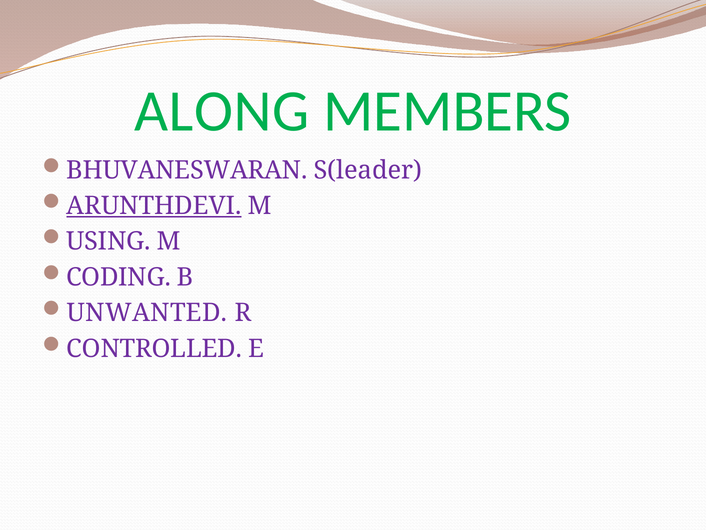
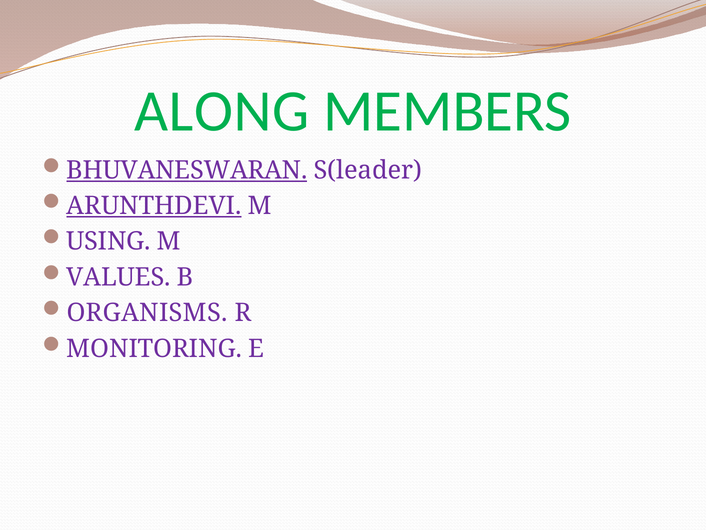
BHUVANESWARAN underline: none -> present (187, 170)
CODING: CODING -> VALUES (118, 277)
UNWANTED: UNWANTED -> ORGANISMS (147, 313)
CONTROLLED: CONTROLLED -> MONITORING (154, 348)
